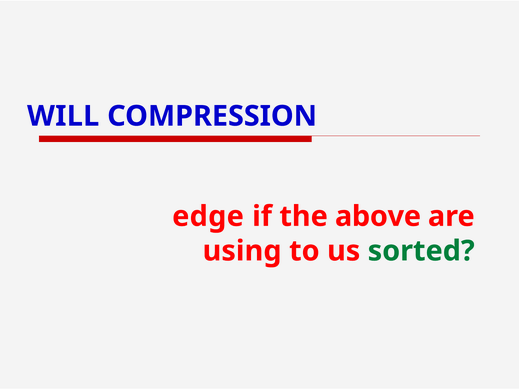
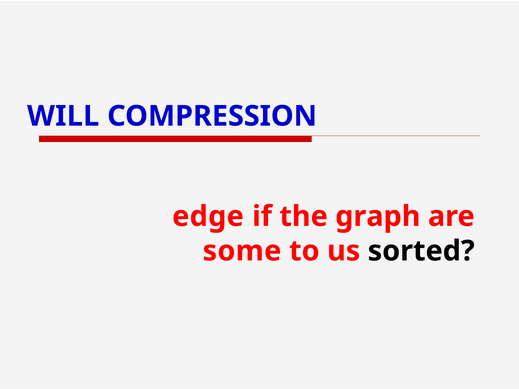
above: above -> graph (378, 217)
using: using -> some (242, 251)
sorted colour: green -> black (421, 251)
